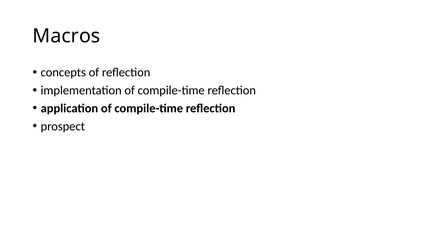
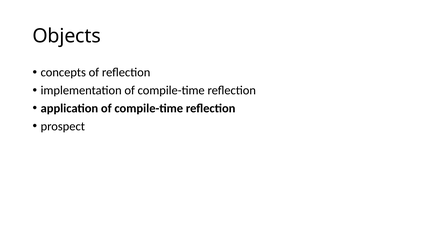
Macros: Macros -> Objects (67, 36)
